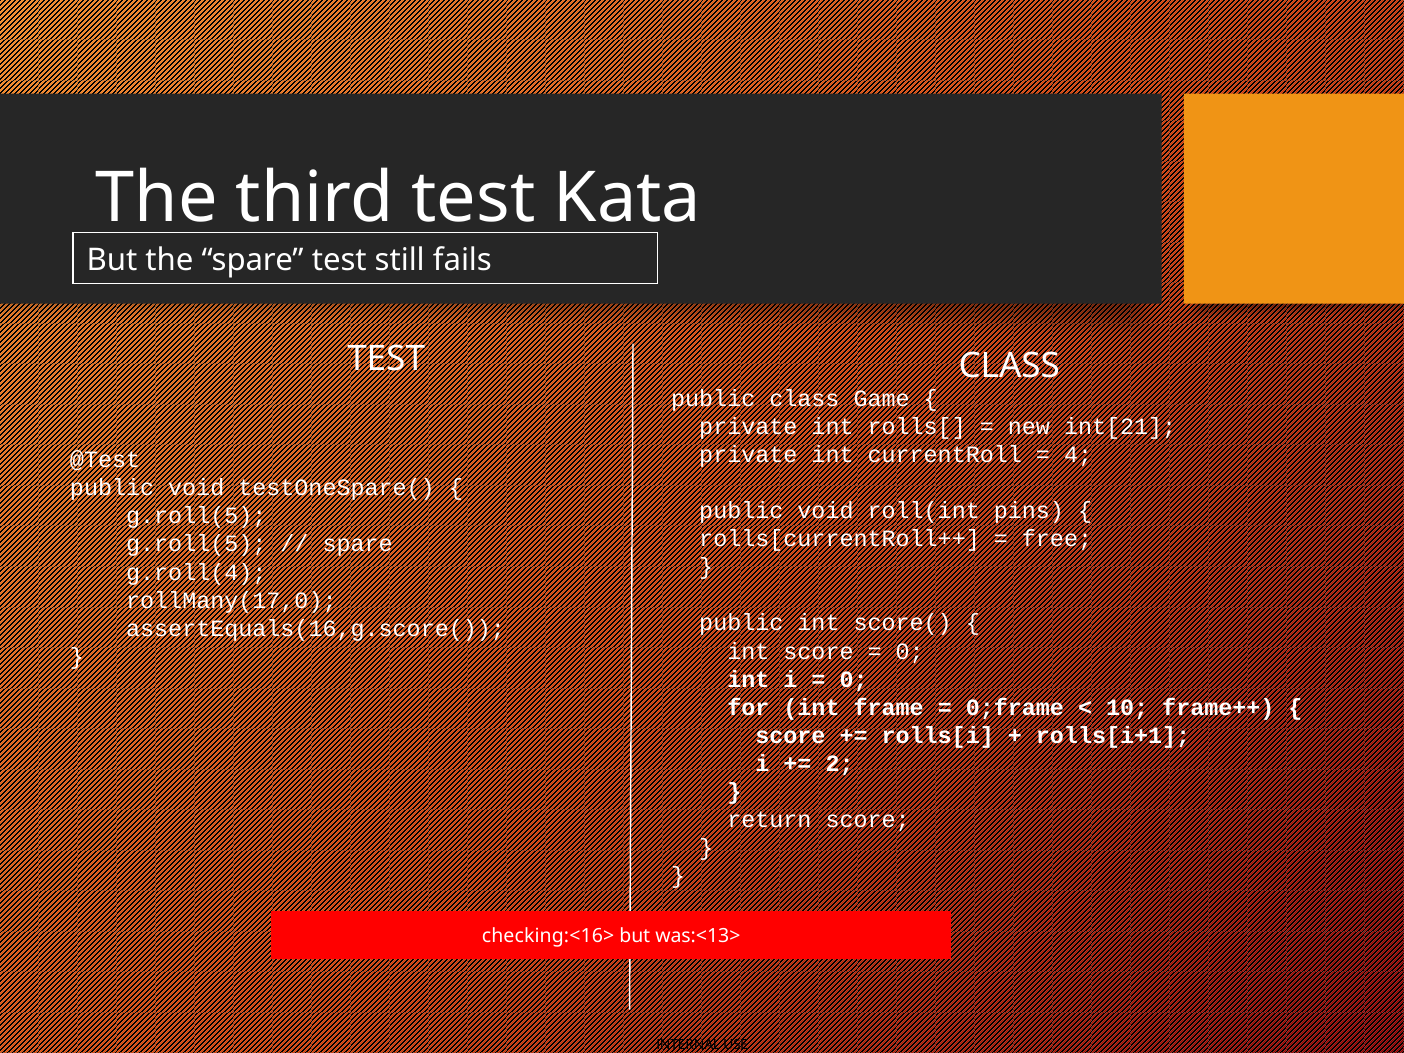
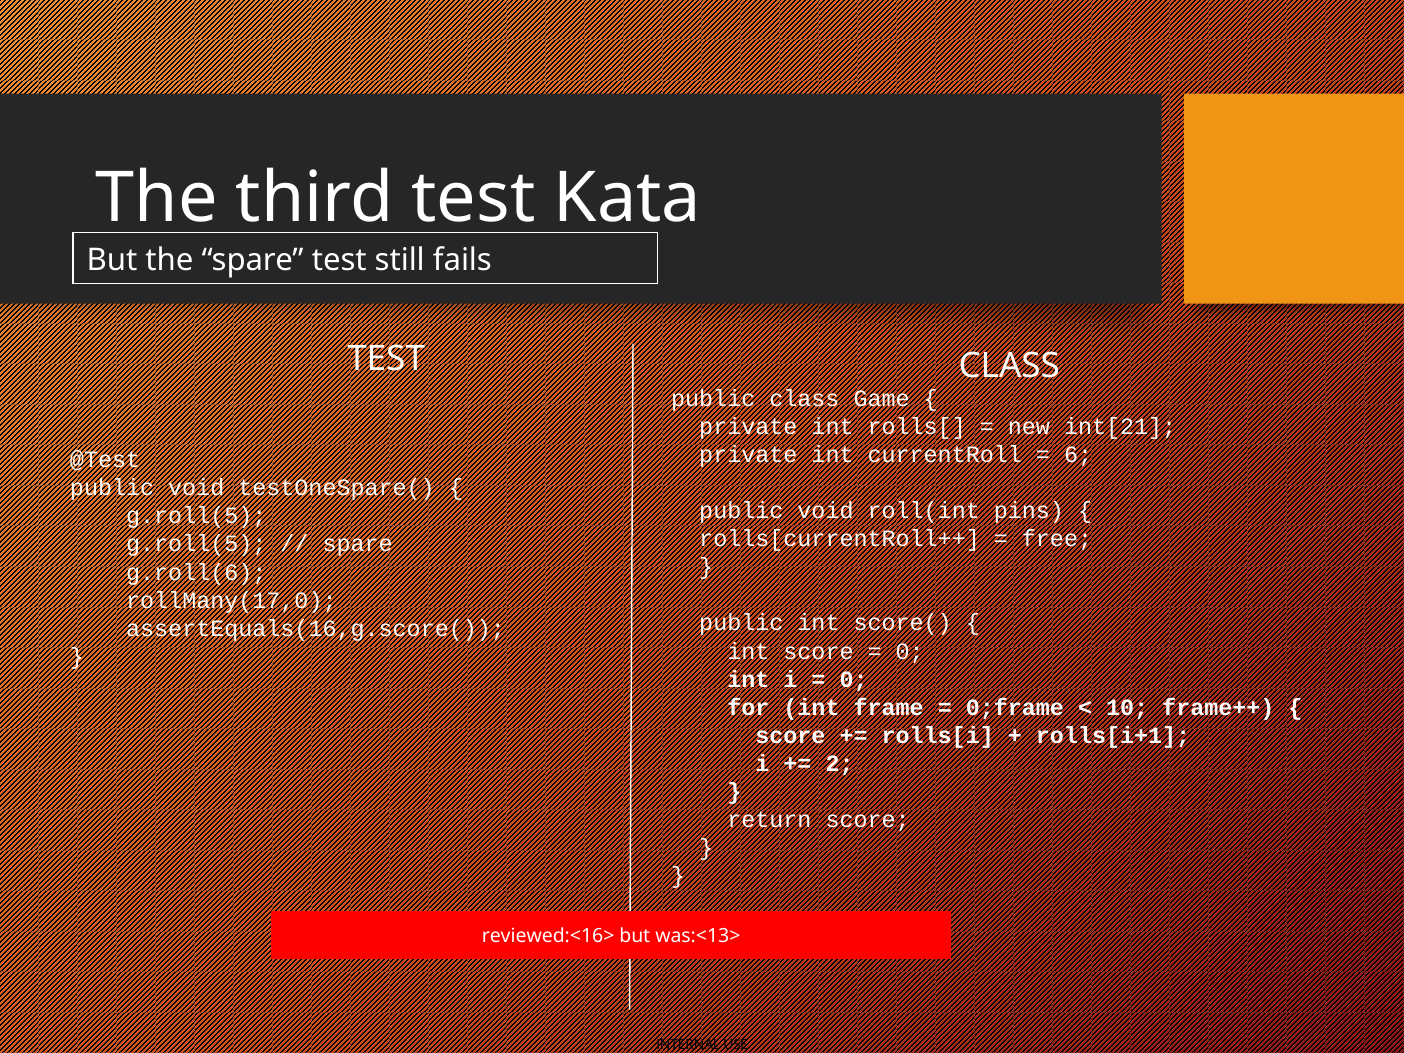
4: 4 -> 6 (1078, 455)
g.roll(4: g.roll(4 -> g.roll(6 (196, 572)
checking:<16>: checking:<16> -> reviewed:<16> (548, 936)
